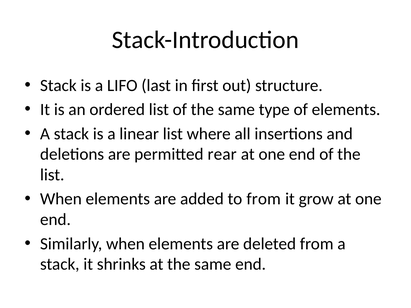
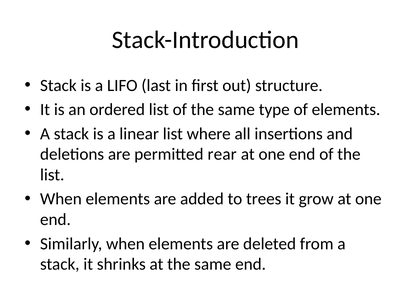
to from: from -> trees (264, 199)
